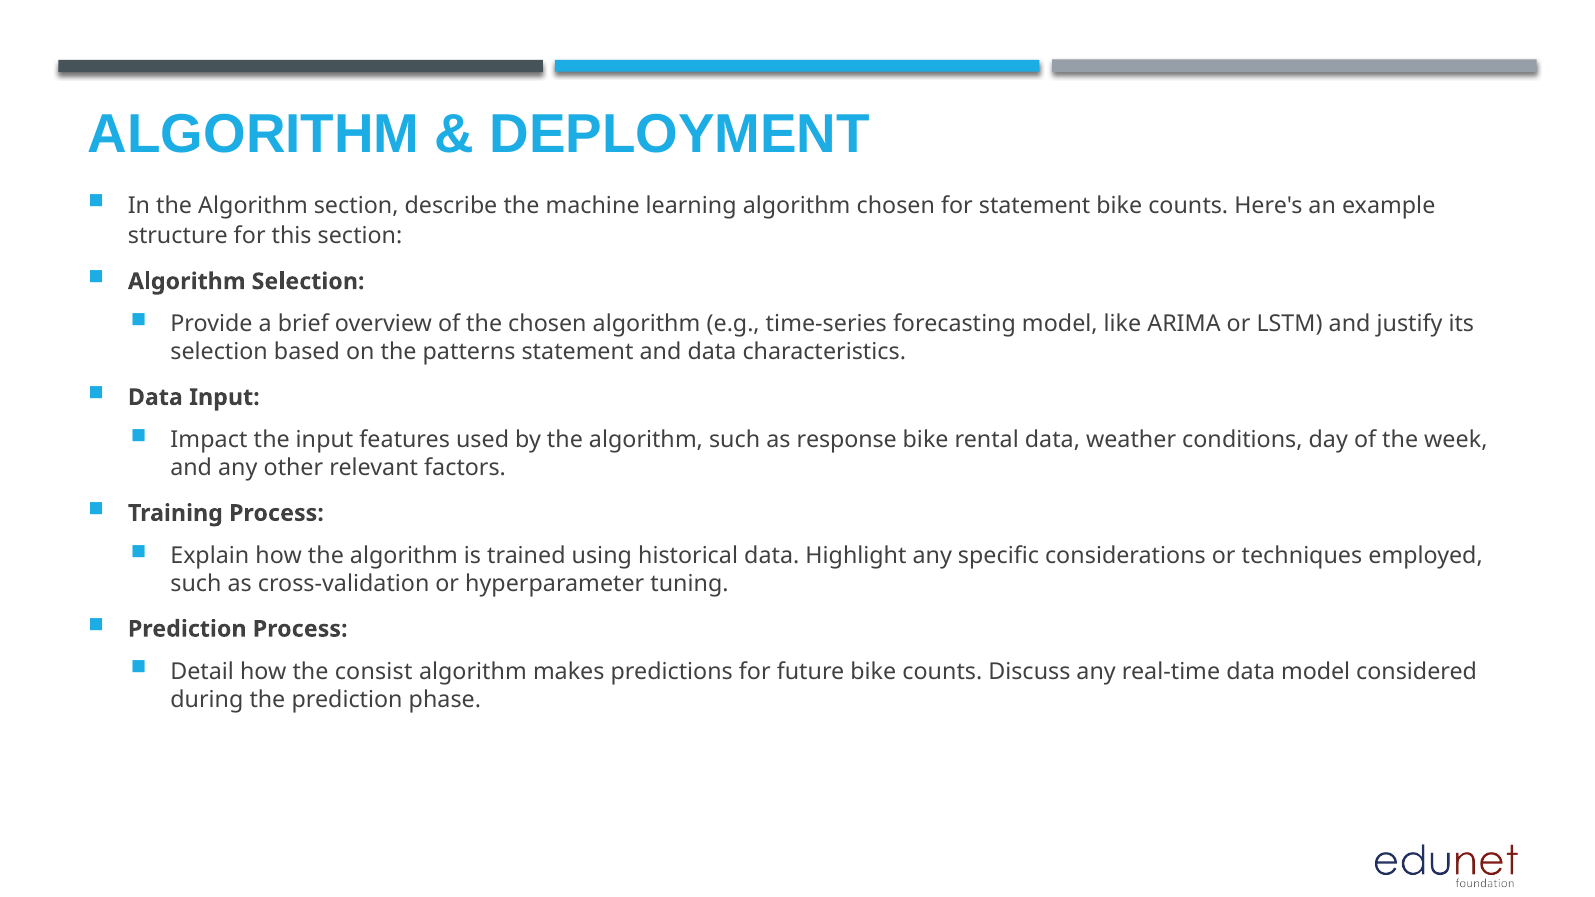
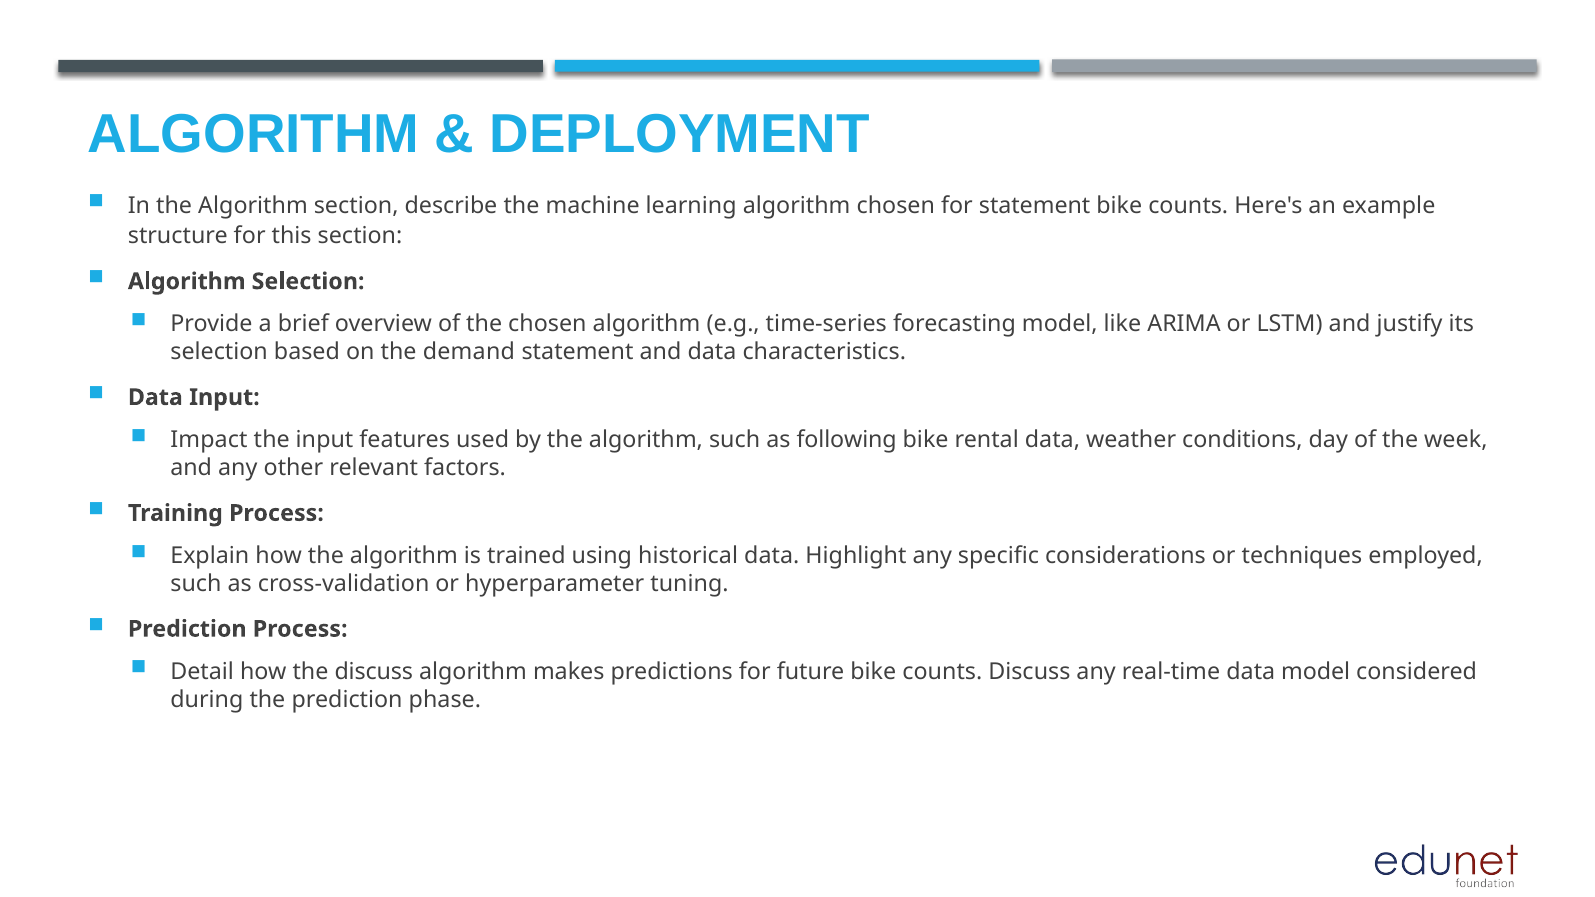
patterns: patterns -> demand (469, 352)
response: response -> following (847, 440)
the consist: consist -> discuss (374, 672)
